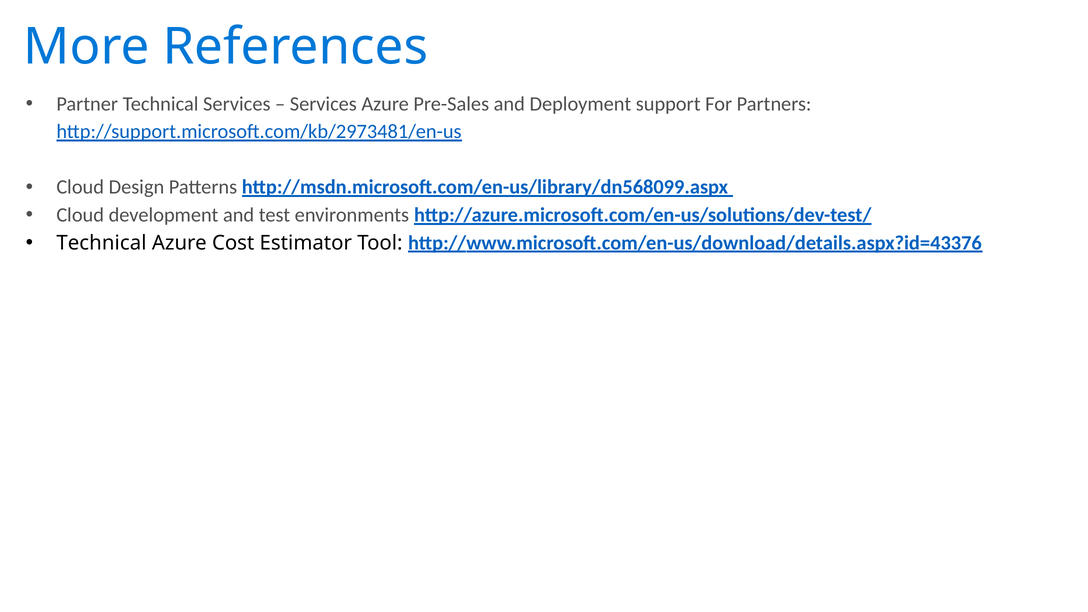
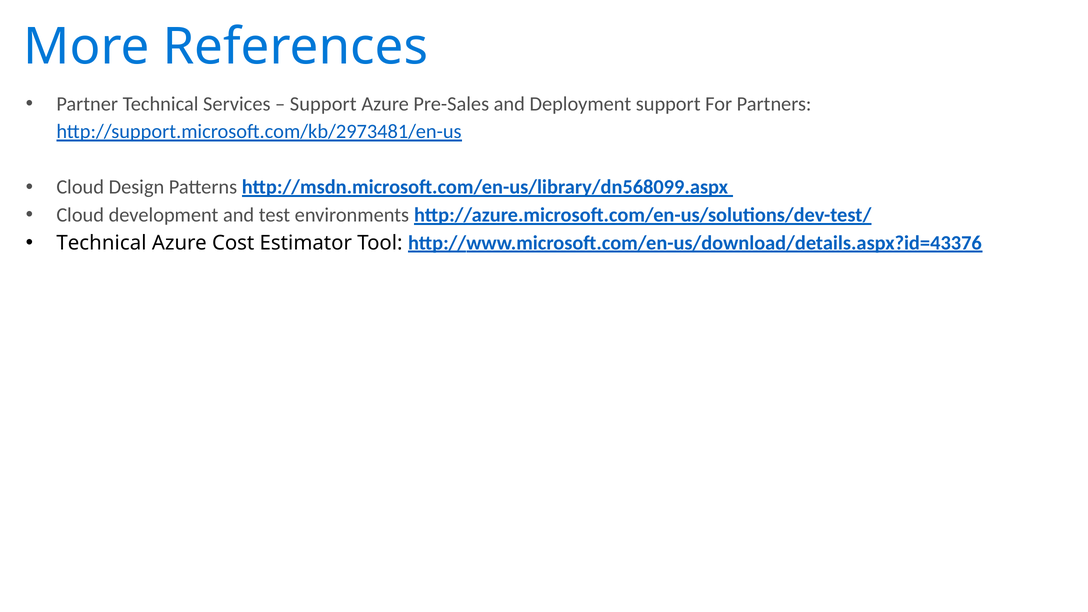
Services: Services -> Support (323, 104)
